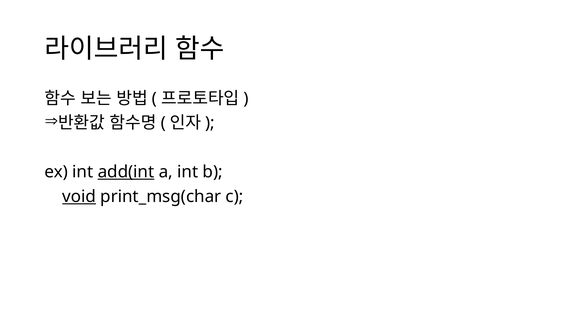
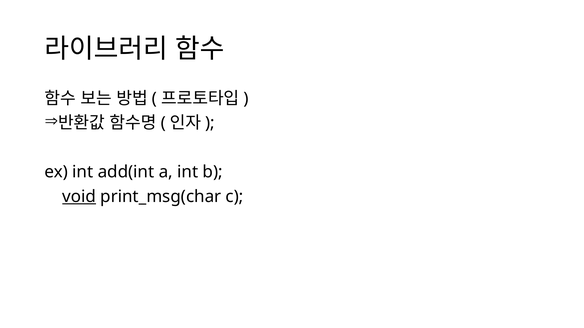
add(int underline: present -> none (126, 172)
